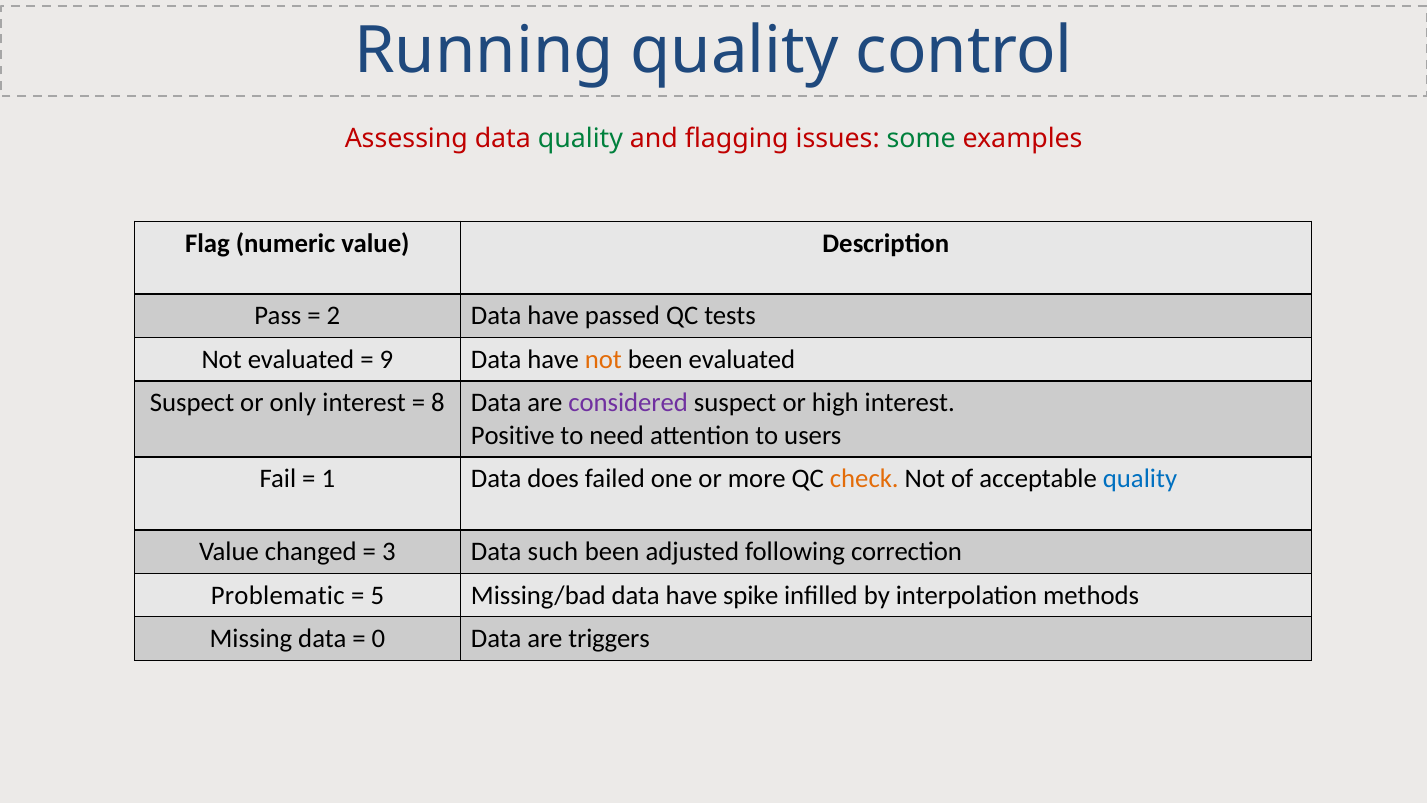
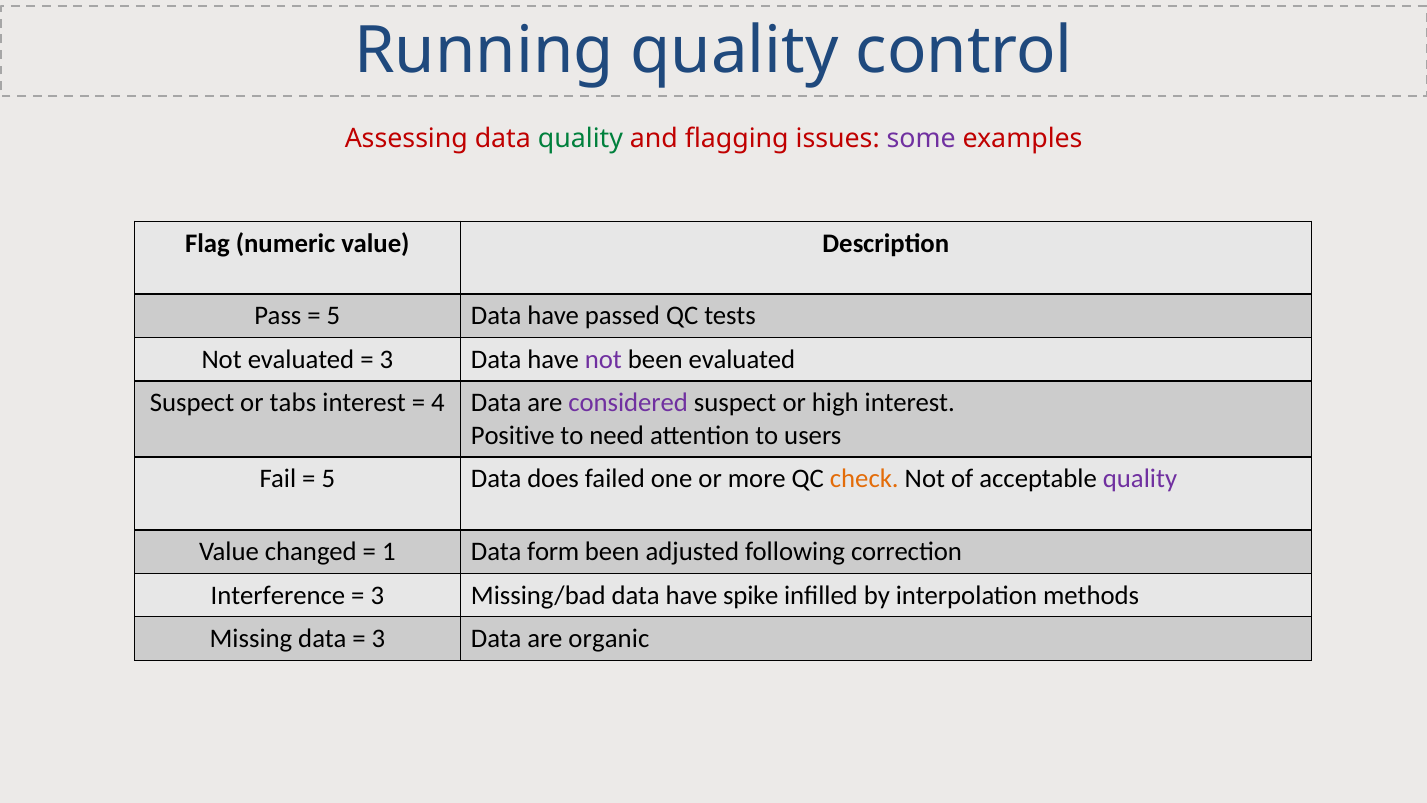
some colour: green -> purple (921, 138)
2: 2 -> 5 (333, 316)
9: 9 -> 3 (386, 359)
not colour: orange -> purple (603, 359)
only: only -> tabs (293, 403)
8: 8 -> 4 (438, 403)
1: 1 -> 5 (328, 479)
quality colour: blue -> purple (1140, 479)
3: 3 -> 1 (389, 552)
such: such -> form (553, 552)
Problematic: Problematic -> Interference (278, 595)
5: 5 -> 3 (377, 595)
0: 0 -> 3 (378, 638)
triggers: triggers -> organic (609, 638)
